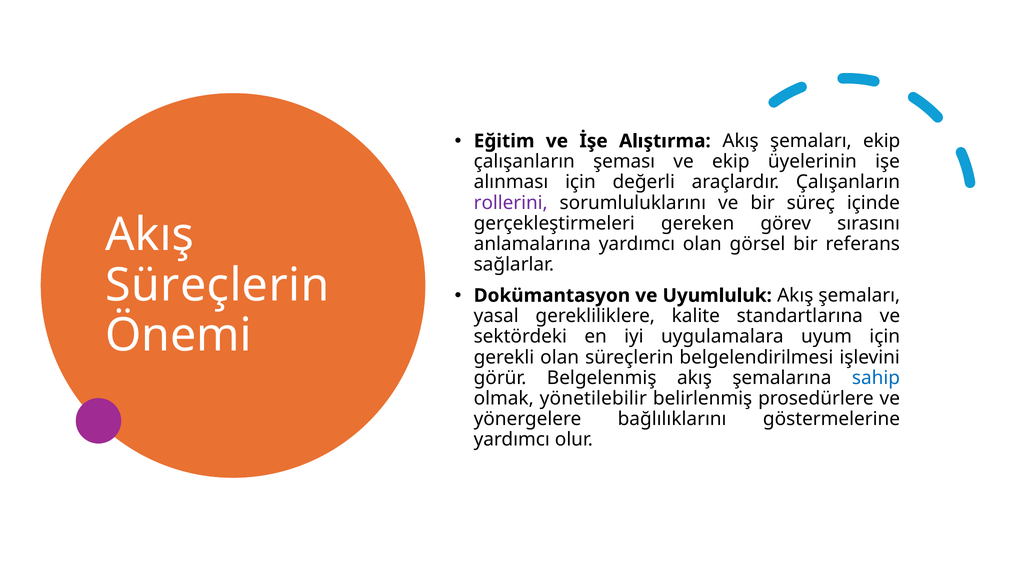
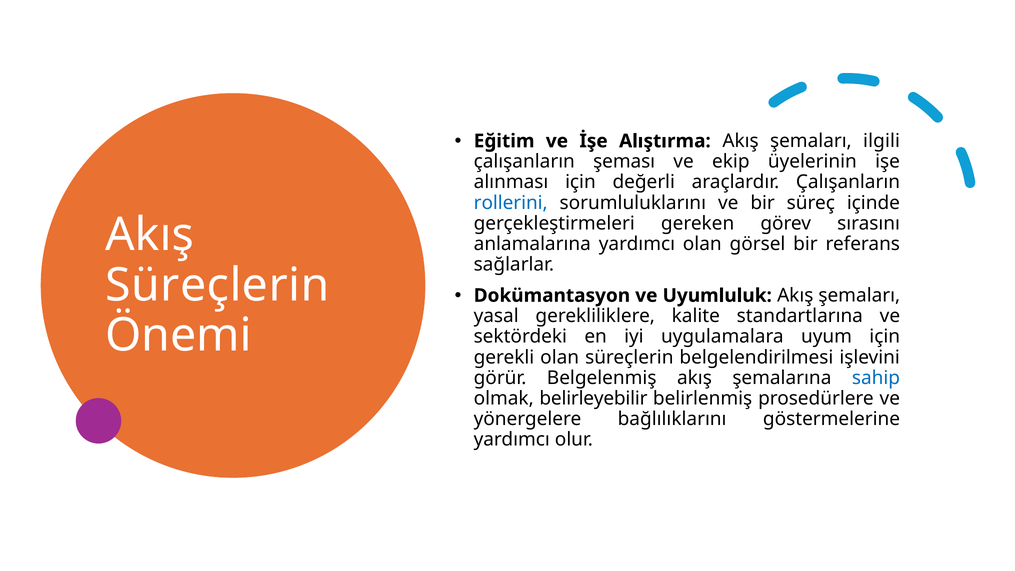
şemaları ekip: ekip -> ilgili (882, 141)
rollerini colour: purple -> blue (511, 203)
yönetilebilir: yönetilebilir -> belirleyebilir (593, 398)
